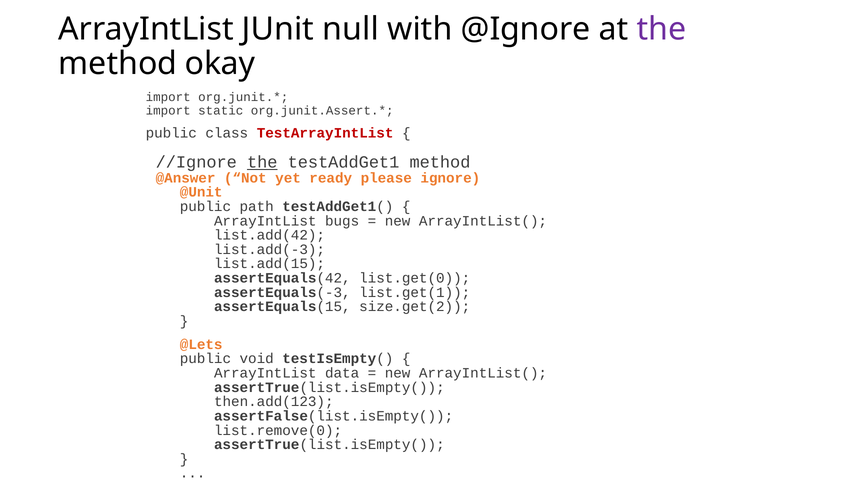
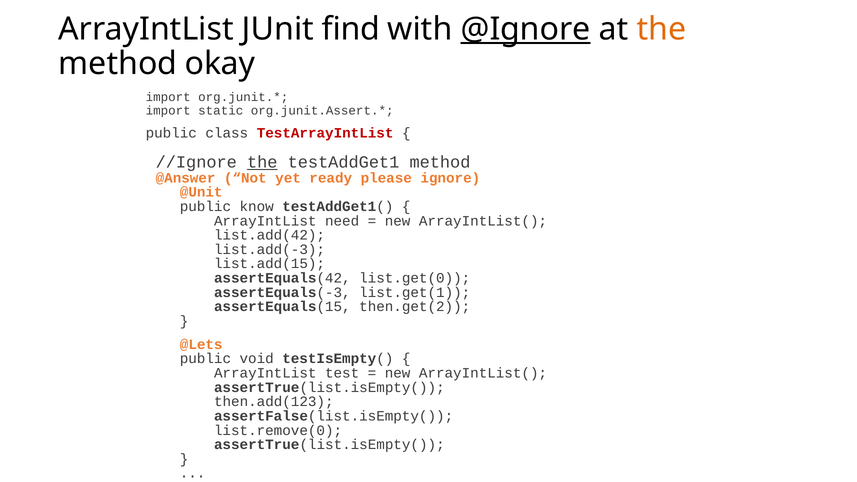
null: null -> find (351, 29)
@Ignore underline: none -> present (526, 29)
the colour: purple -> orange (661, 29)
path: path -> know (257, 207)
bugs: bugs -> need (342, 221)
size.get(2: size.get(2 -> then.get(2 (415, 307)
data: data -> test (342, 373)
